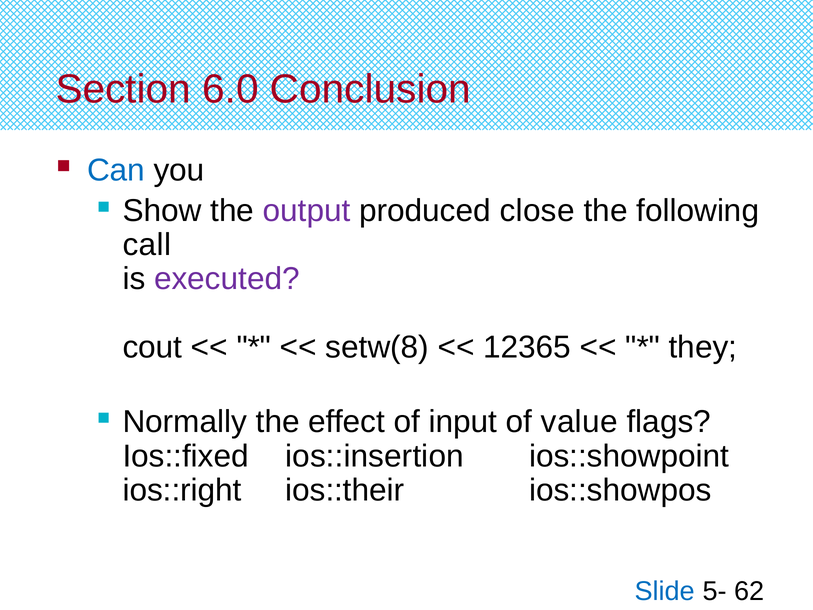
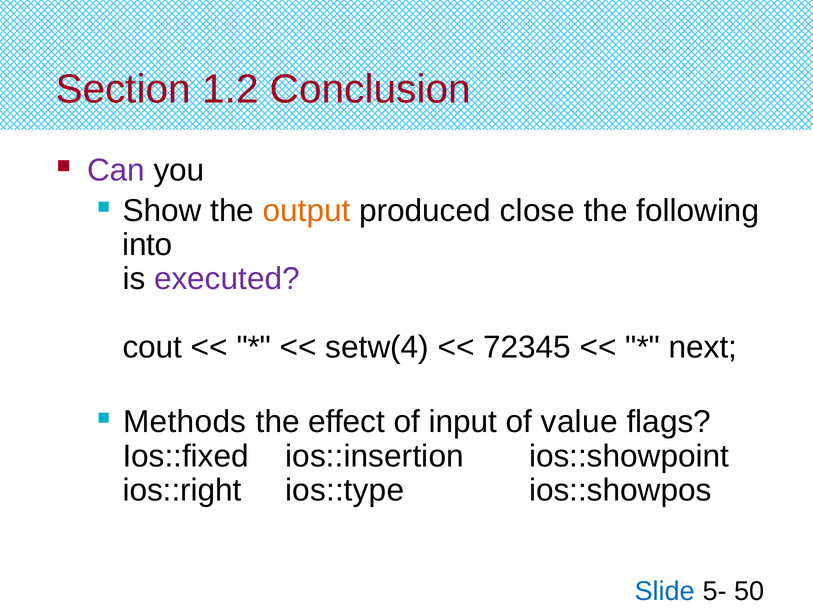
6.0: 6.0 -> 1.2 (230, 90)
Can colour: blue -> purple (116, 170)
output colour: purple -> orange (307, 211)
call: call -> into (147, 245)
setw(8: setw(8 -> setw(4 (377, 347)
12365: 12365 -> 72345 (527, 347)
they: they -> next (703, 347)
Normally: Normally -> Methods (185, 422)
ios::their: ios::their -> ios::type (345, 490)
62: 62 -> 50 (749, 591)
